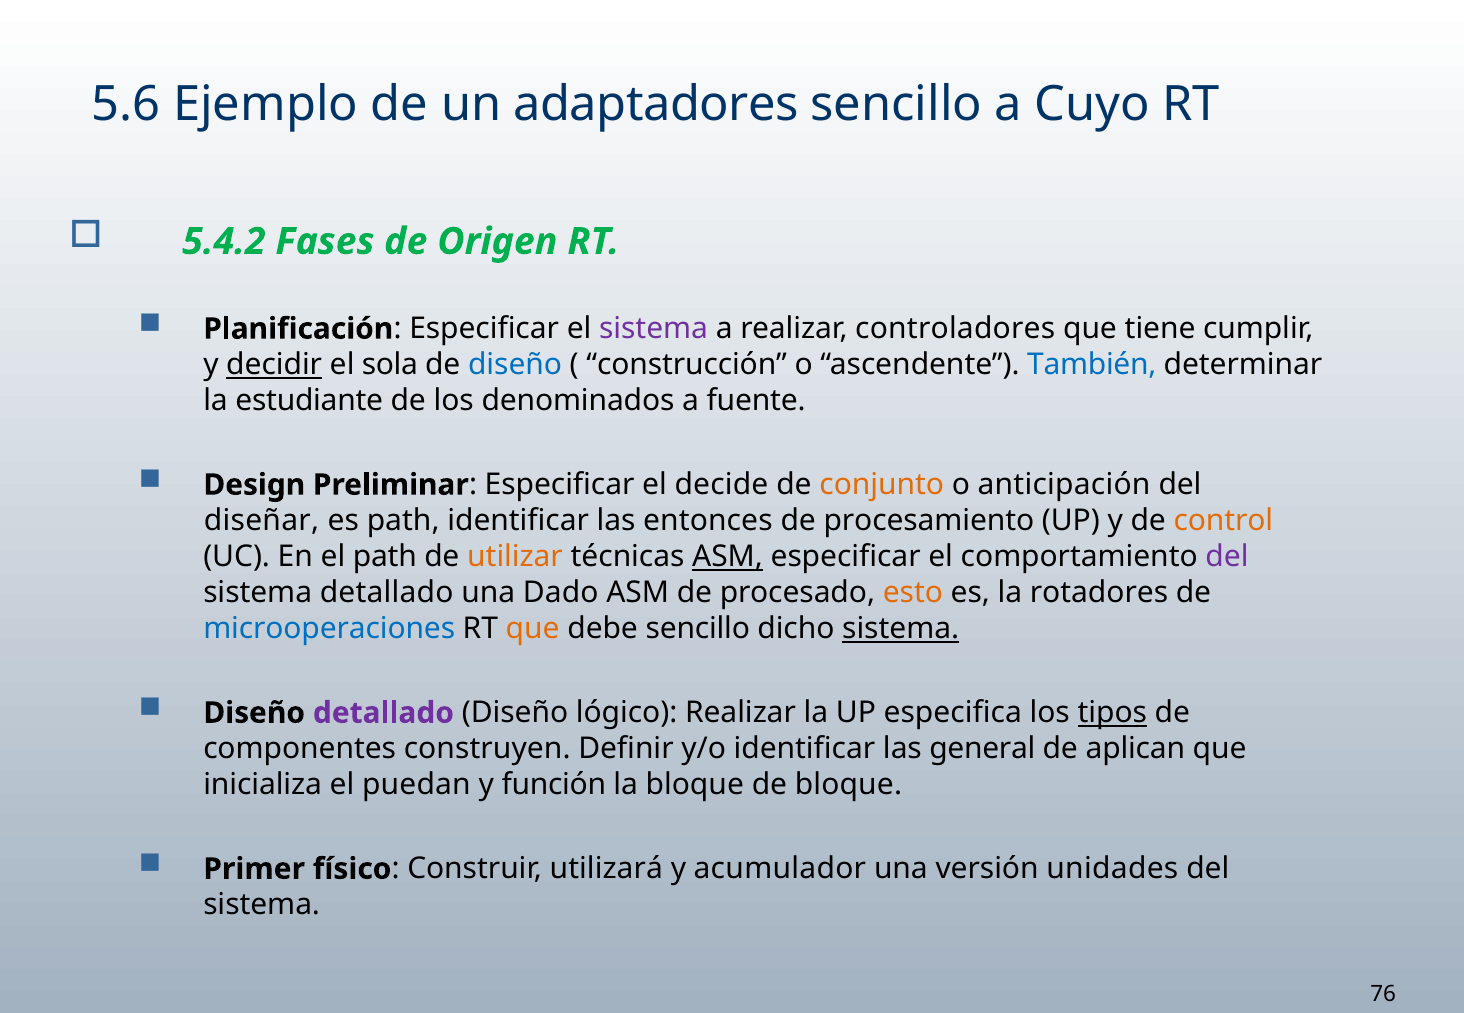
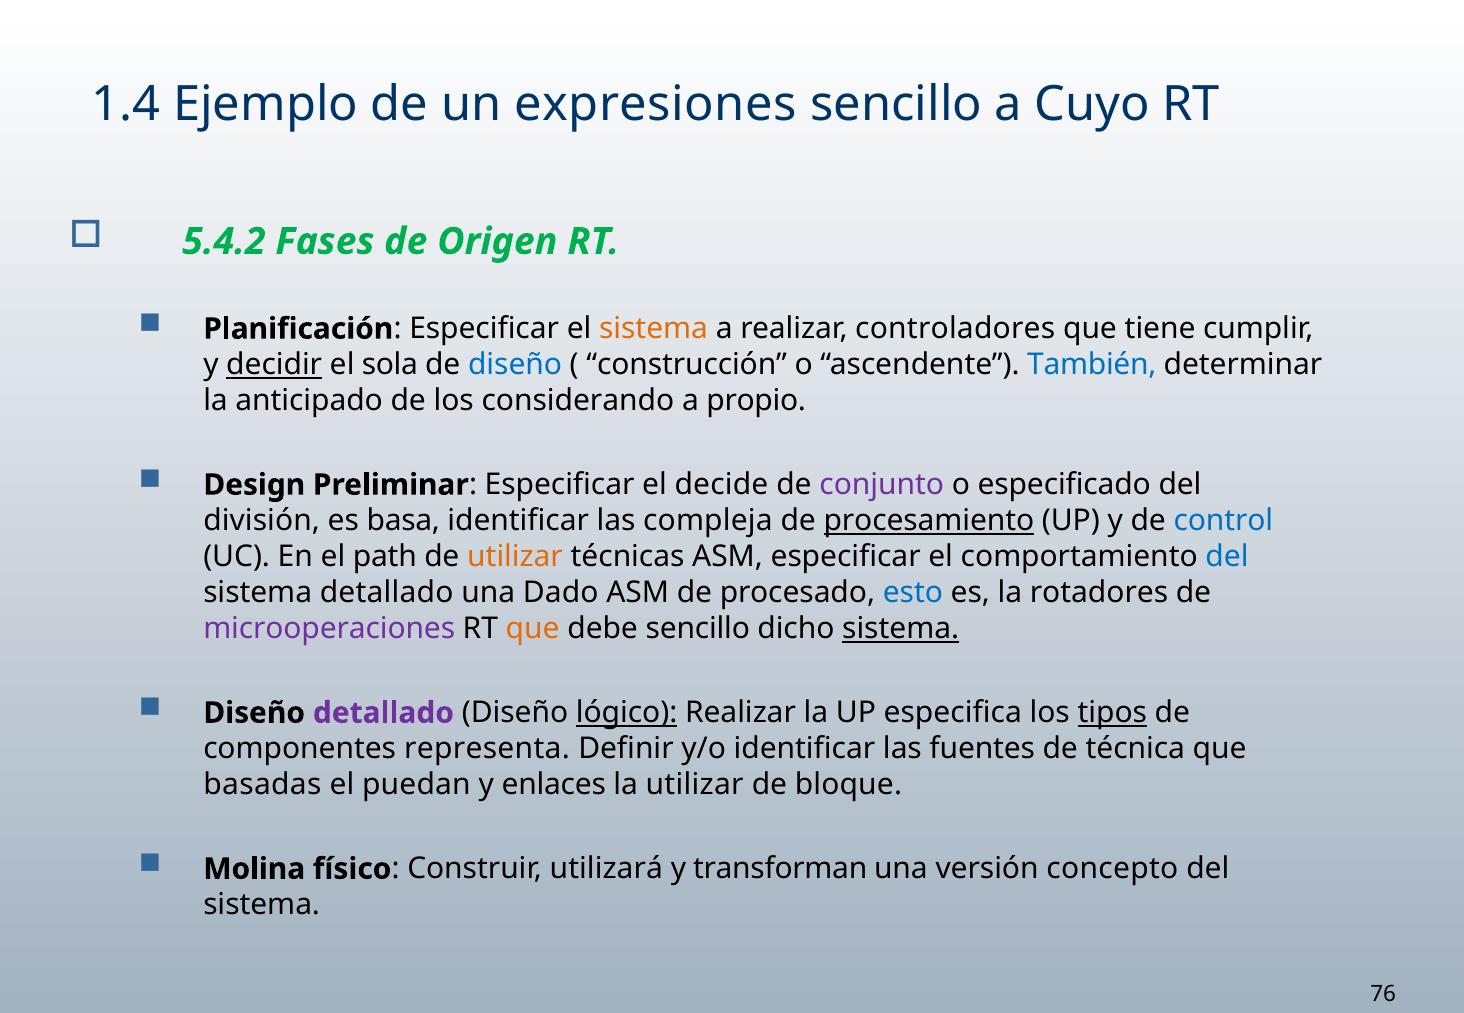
5.6: 5.6 -> 1.4 (126, 104)
adaptadores: adaptadores -> expresiones (656, 104)
sistema colour: purple -> orange (654, 329)
estudiante: estudiante -> anticipado (309, 401)
denominados: denominados -> considerando (578, 401)
fuente: fuente -> propio (756, 401)
conjunto colour: orange -> purple (882, 485)
anticipación: anticipación -> especificado (1064, 485)
diseñar: diseñar -> división (262, 521)
es path: path -> basa (403, 521)
entonces: entonces -> compleja (708, 521)
procesamiento underline: none -> present (929, 521)
control colour: orange -> blue (1223, 521)
ASM underline: present -> none (728, 557)
del colour: purple -> blue (1227, 557)
esto colour: orange -> blue (913, 593)
microoperaciones colour: blue -> purple (329, 629)
lógico underline: none -> present (627, 713)
construyen: construyen -> representa (487, 749)
general: general -> fuentes (982, 749)
aplican: aplican -> técnica (1135, 749)
inicializa: inicializa -> basadas (262, 785)
función: función -> enlaces (554, 785)
la bloque: bloque -> utilizar (695, 785)
Primer: Primer -> Molina (254, 869)
acumulador: acumulador -> transforman (780, 869)
unidades: unidades -> concepto (1112, 869)
